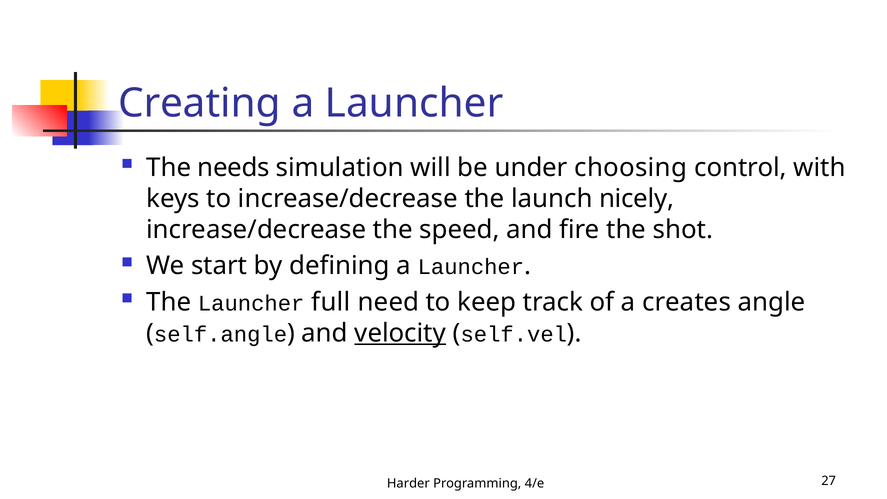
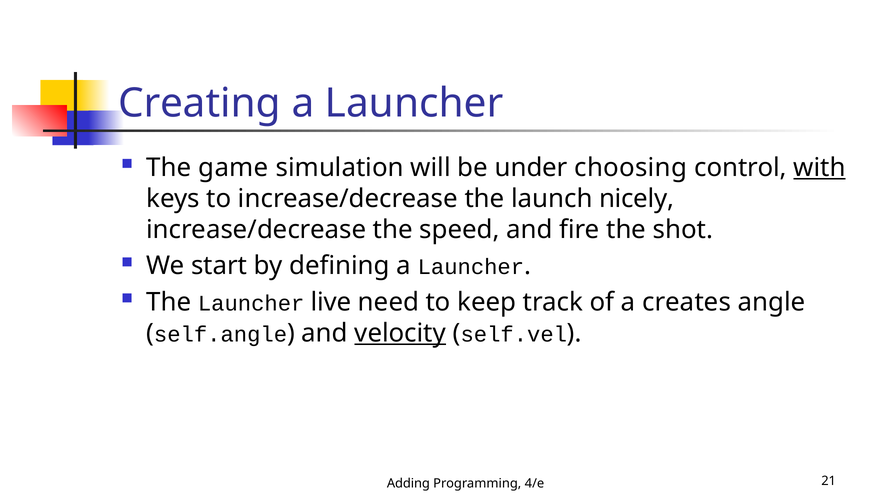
needs: needs -> game (233, 167)
with underline: none -> present (820, 167)
full: full -> live (331, 302)
Harder: Harder -> Adding (408, 483)
27: 27 -> 21 (829, 481)
